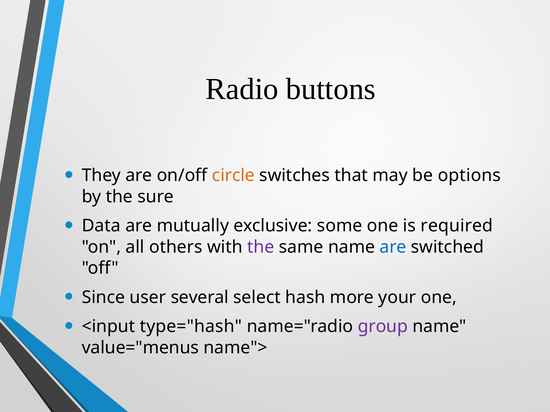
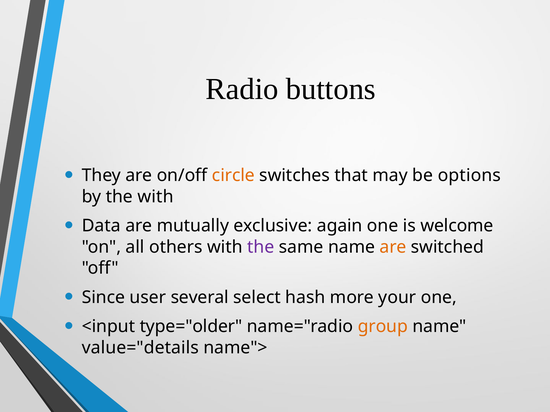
the sure: sure -> with (156, 197)
some: some -> again (340, 226)
required: required -> welcome (457, 226)
are colour: blue -> orange (393, 247)
type="hash: type="hash -> type="older (191, 327)
group colour: purple -> orange (383, 327)
value="menus: value="menus -> value="details (140, 348)
